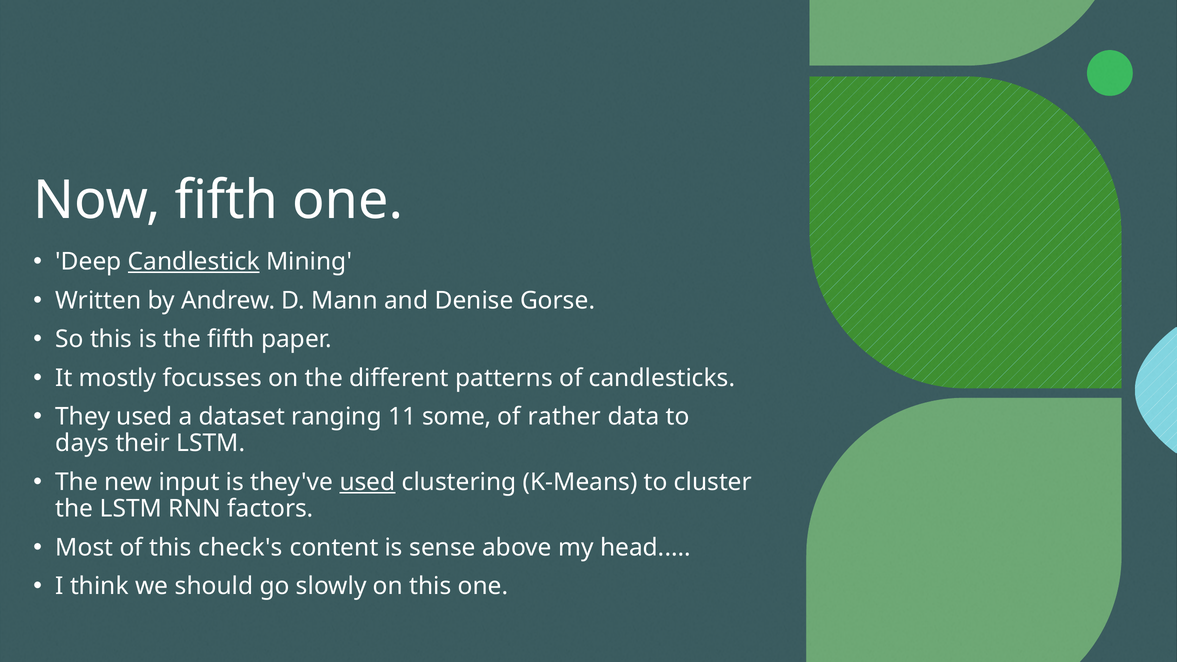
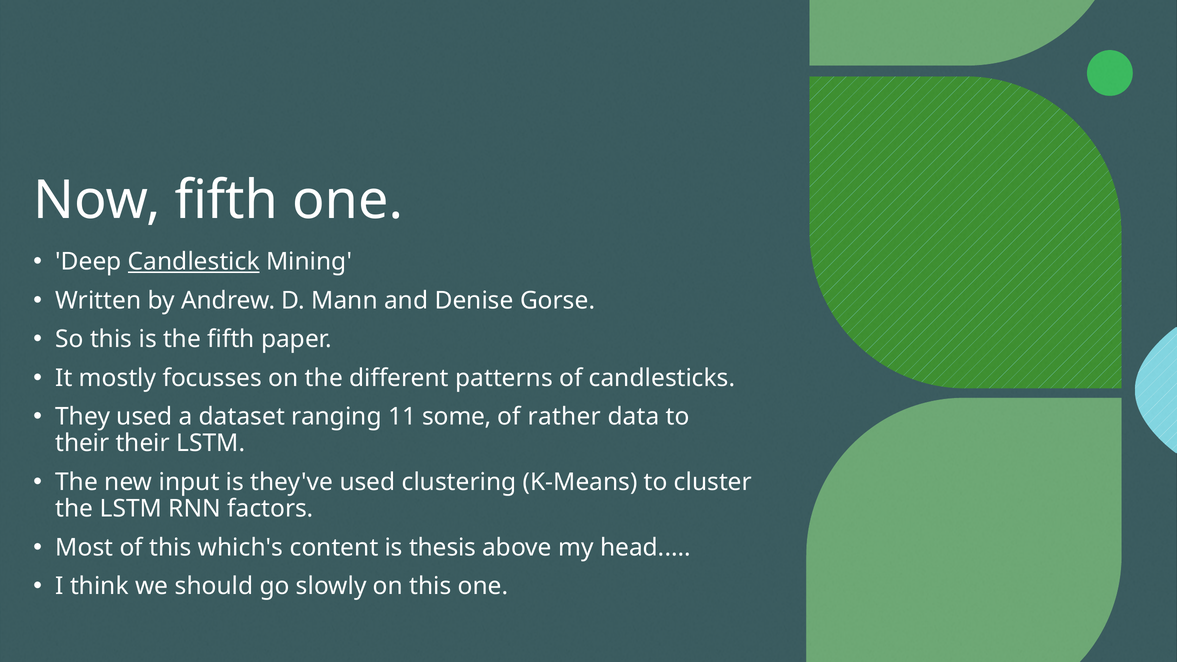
days: days -> their (82, 443)
used underline: present -> none (367, 482)
check's: check's -> which's (241, 548)
sense: sense -> thesis (443, 548)
